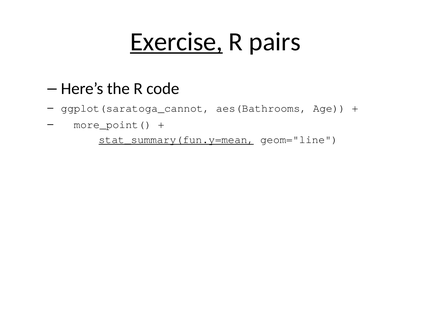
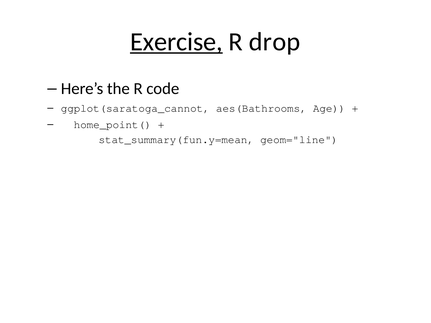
pairs: pairs -> drop (275, 42)
more_point(: more_point( -> home_point( (113, 125)
stat_summary(fun.y=mean underline: present -> none (176, 140)
